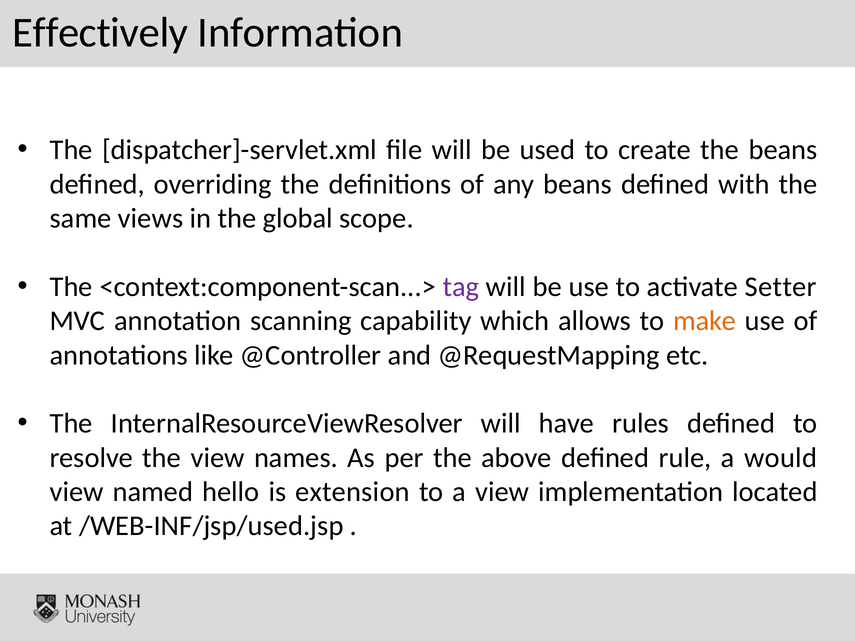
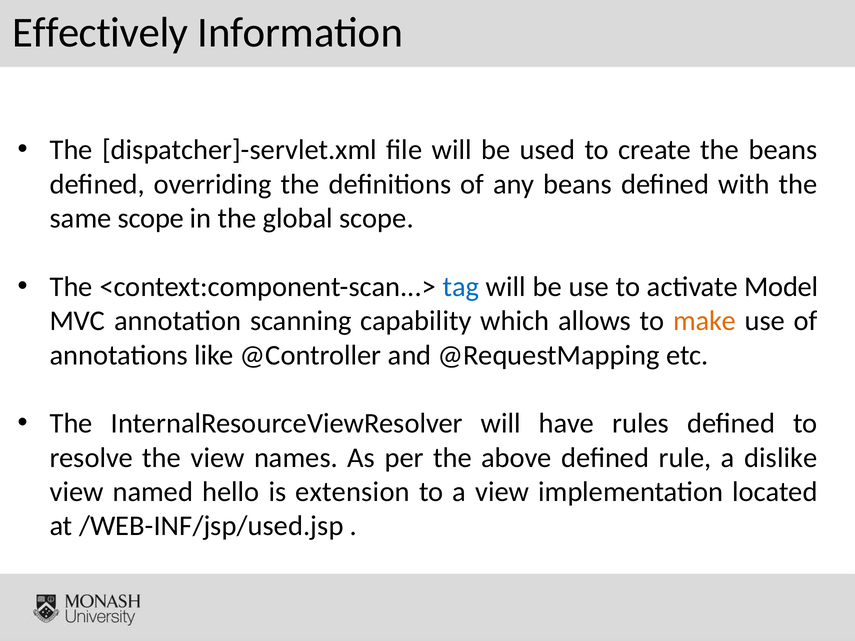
same views: views -> scope (151, 218)
tag colour: purple -> blue (461, 287)
Setter: Setter -> Model (781, 287)
would: would -> dislike (781, 458)
